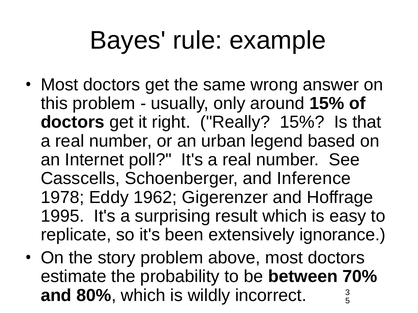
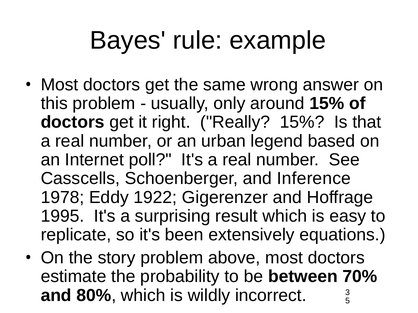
1962: 1962 -> 1922 (155, 198)
ignorance: ignorance -> equations (342, 235)
